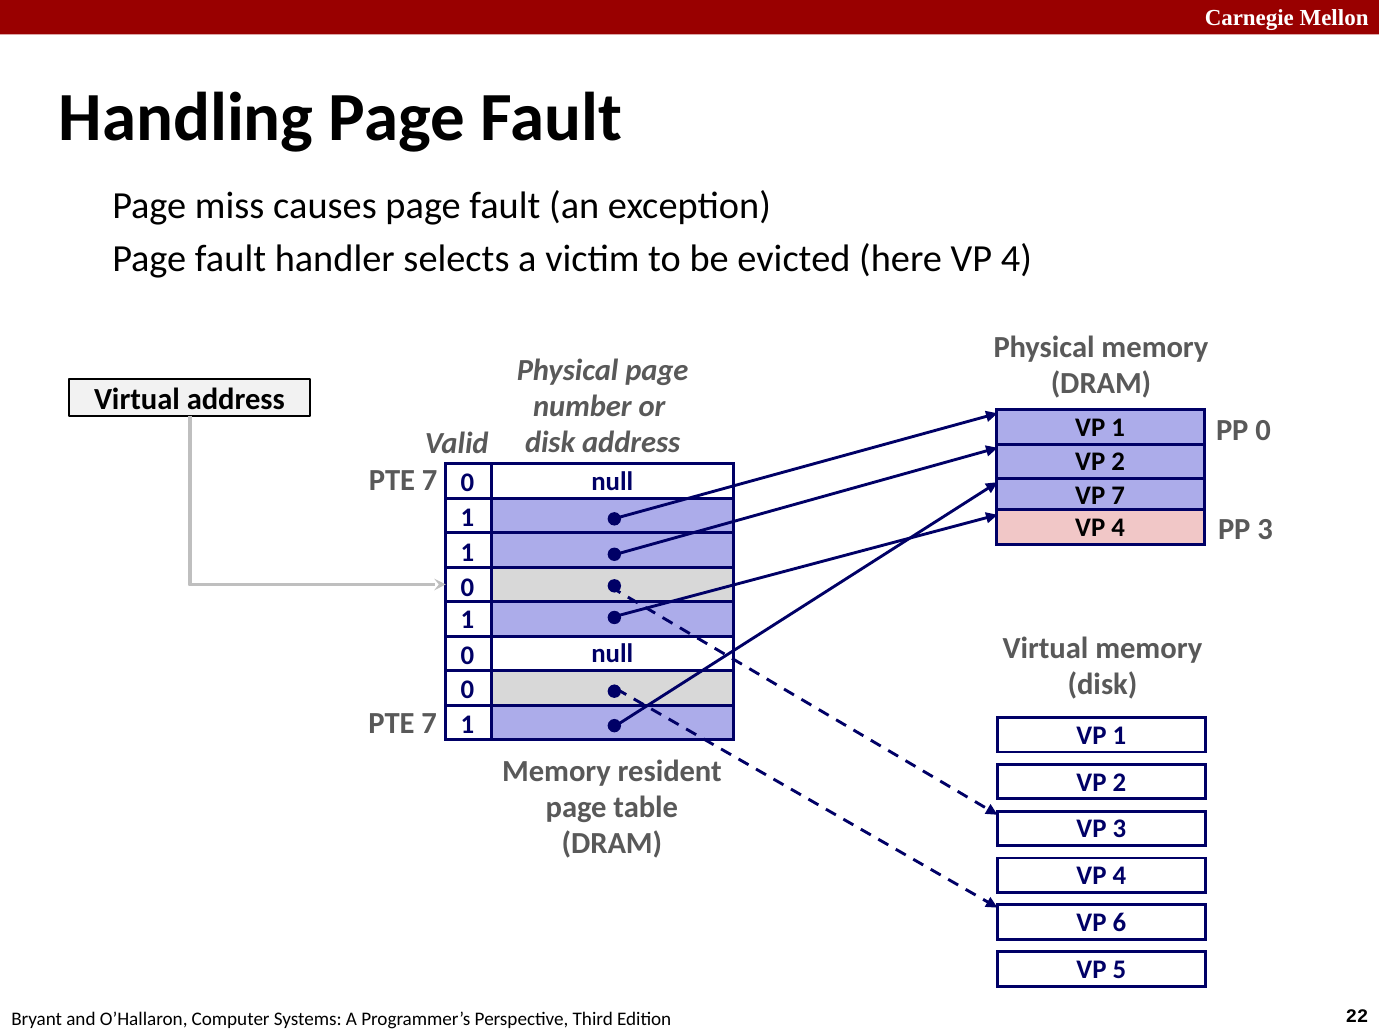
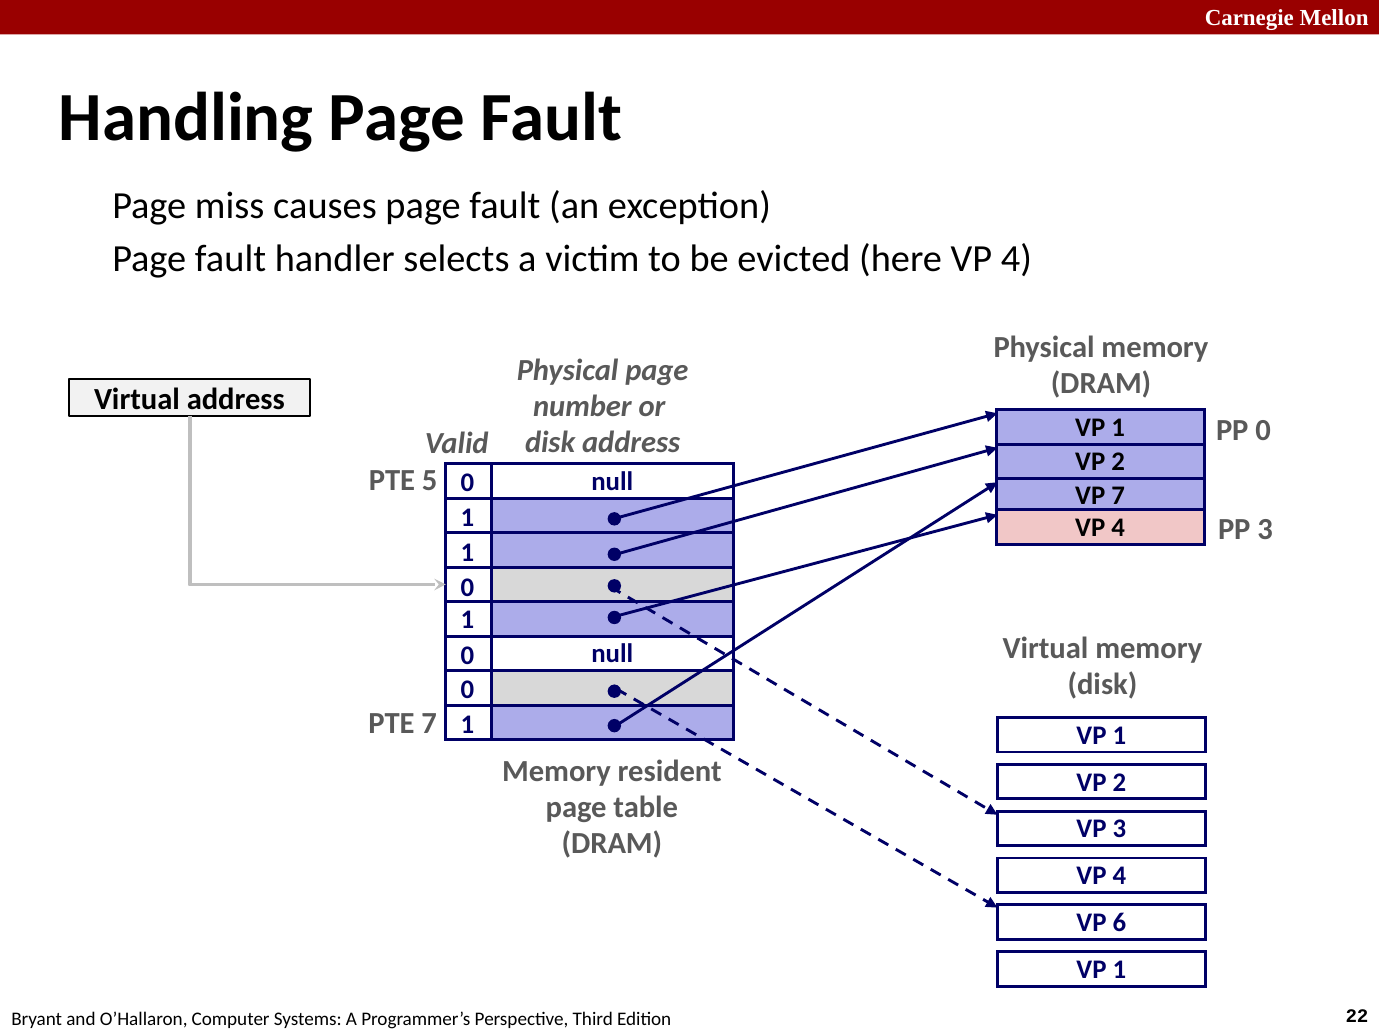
7: 7 -> 5 (430, 480)
5: 5 -> 1 (1119, 970)
